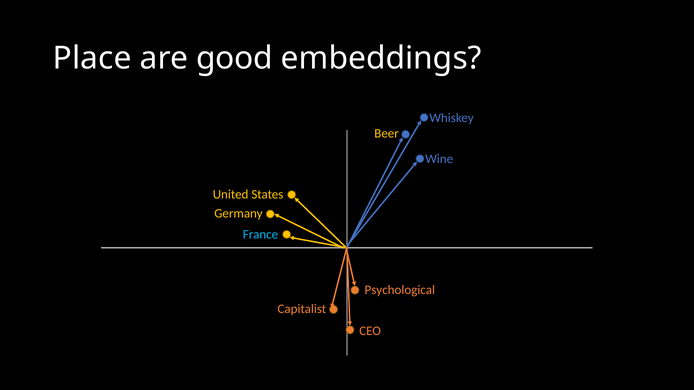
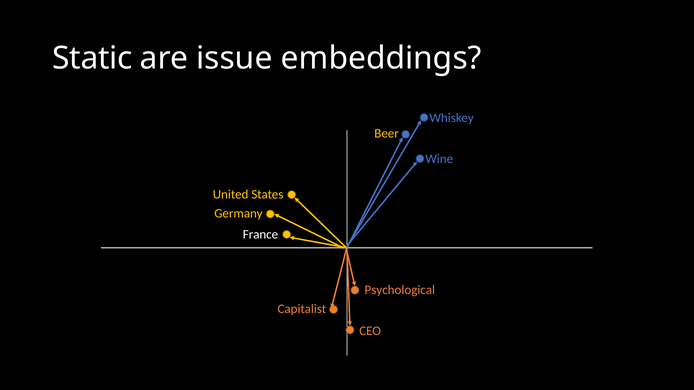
Place: Place -> Static (92, 58)
good: good -> issue (234, 58)
France colour: light blue -> white (260, 235)
